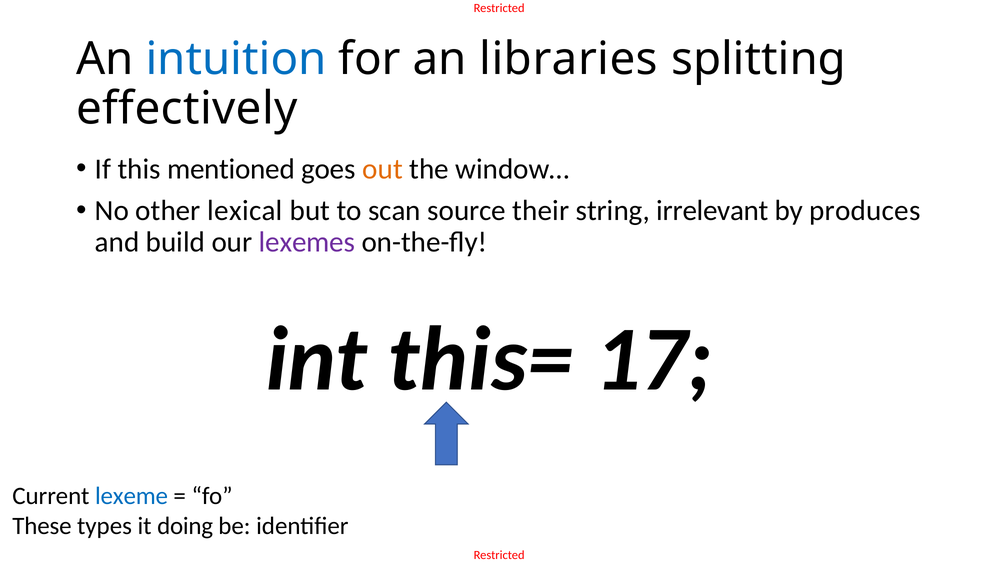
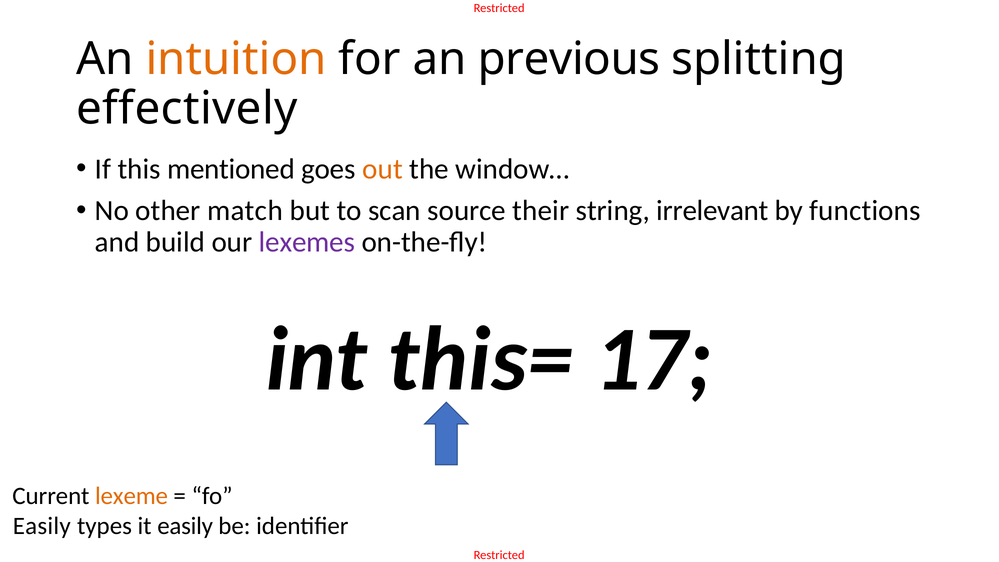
intuition colour: blue -> orange (236, 59)
libraries: libraries -> previous (569, 59)
lexical: lexical -> match (245, 211)
produces: produces -> functions (865, 211)
lexeme colour: blue -> orange (131, 496)
These: These -> Easily (42, 526)
it doing: doing -> easily (185, 526)
